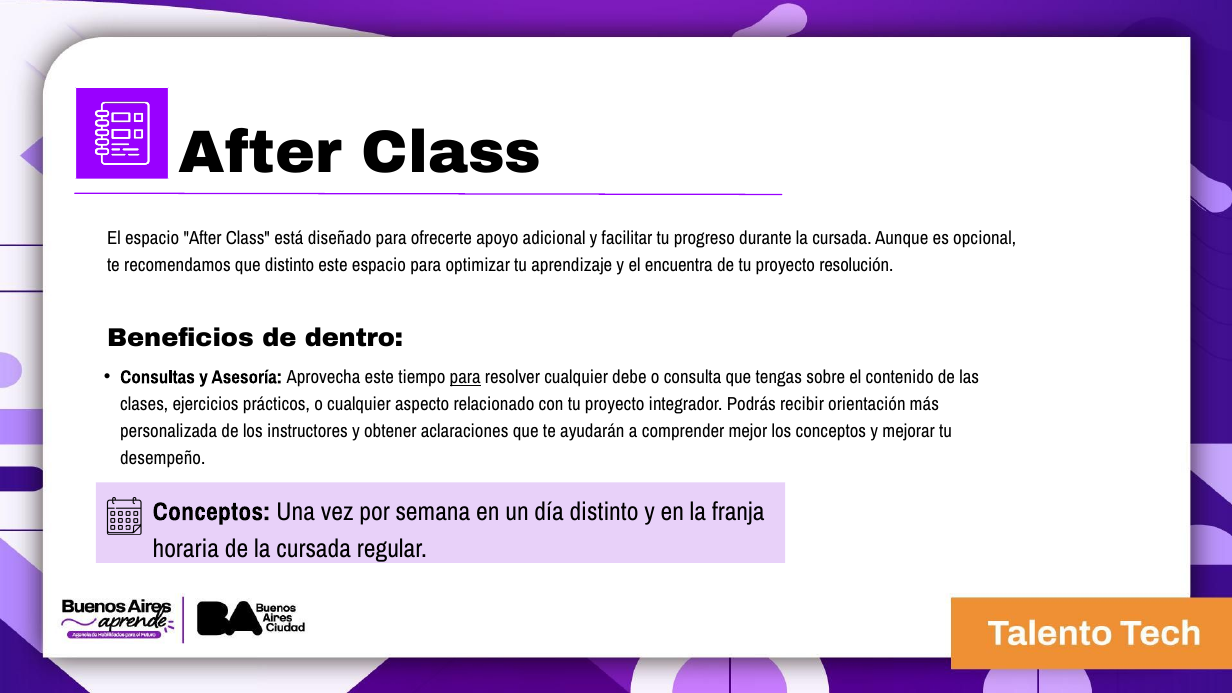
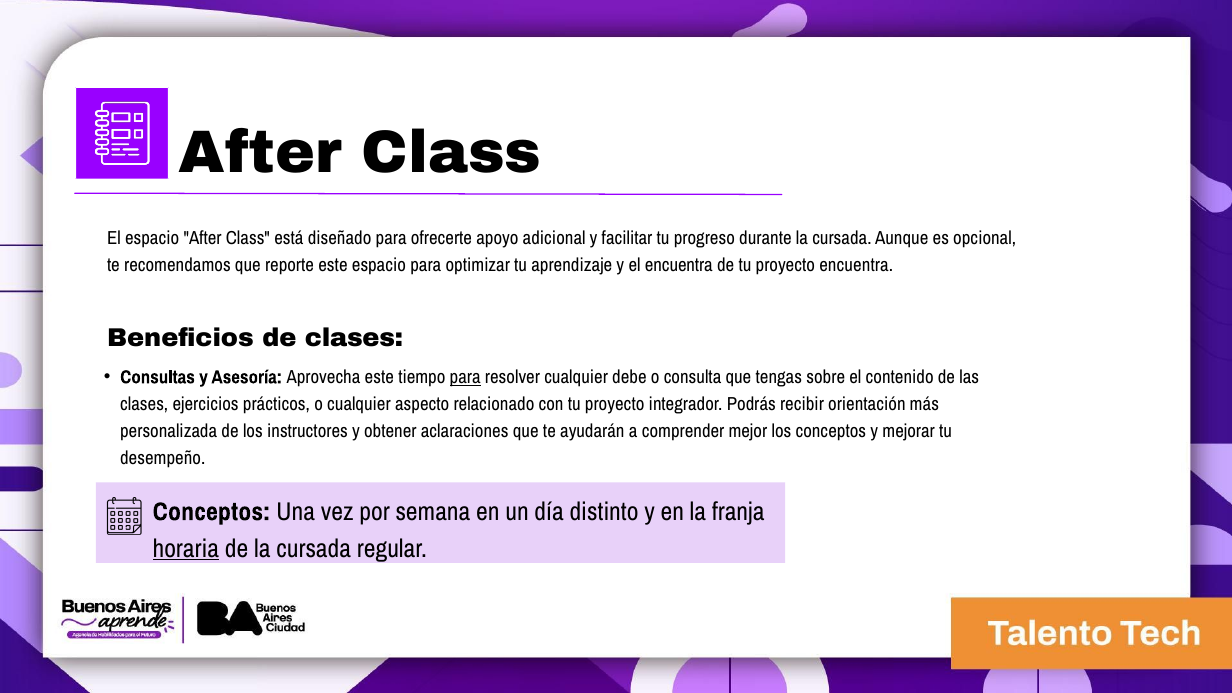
que distinto: distinto -> reporte (290, 266)
proyecto resolución: resolución -> encuentra (856, 266)
de dentro: dentro -> clases (354, 338)
horaria underline: none -> present (186, 549)
